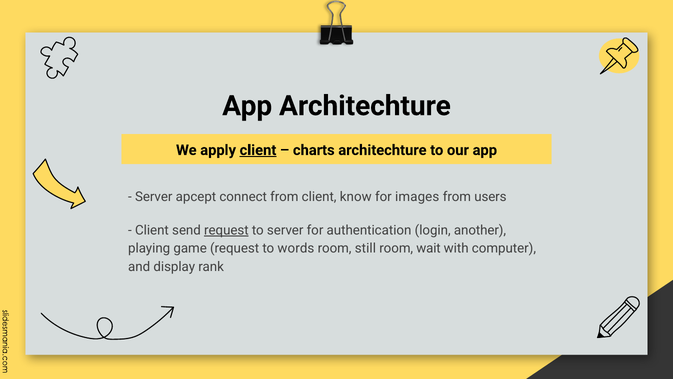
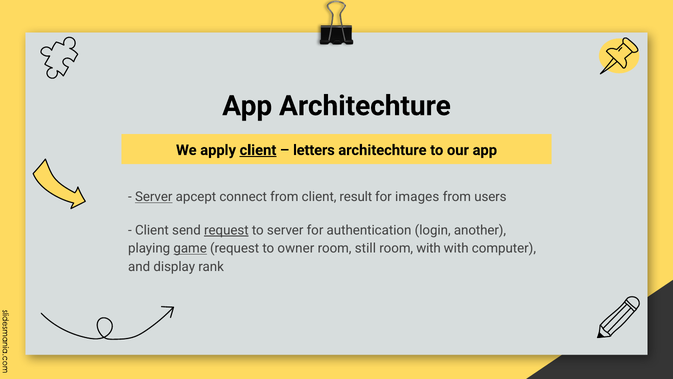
charts: charts -> letters (314, 150)
Server underline: none -> present (154, 197)
know: know -> result (356, 197)
game underline: none -> present (190, 248)
words: words -> owner (296, 248)
room wait: wait -> with (429, 248)
